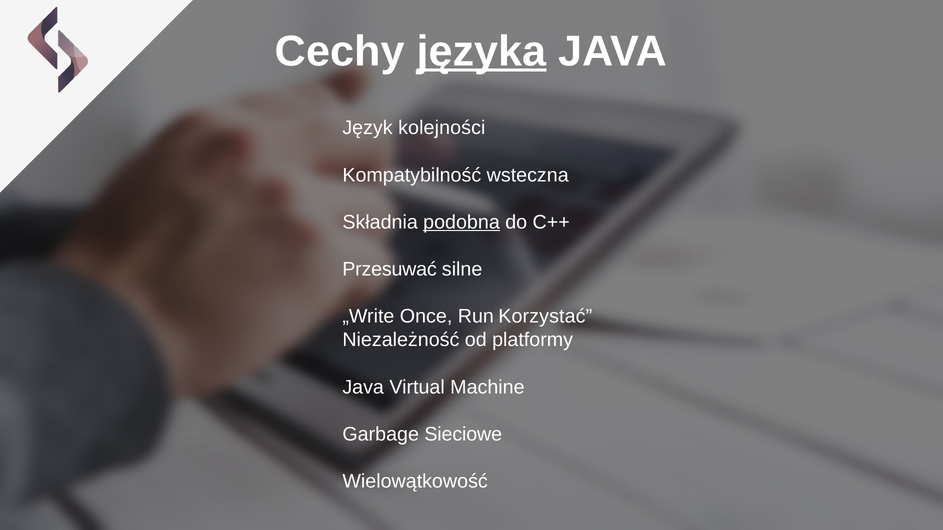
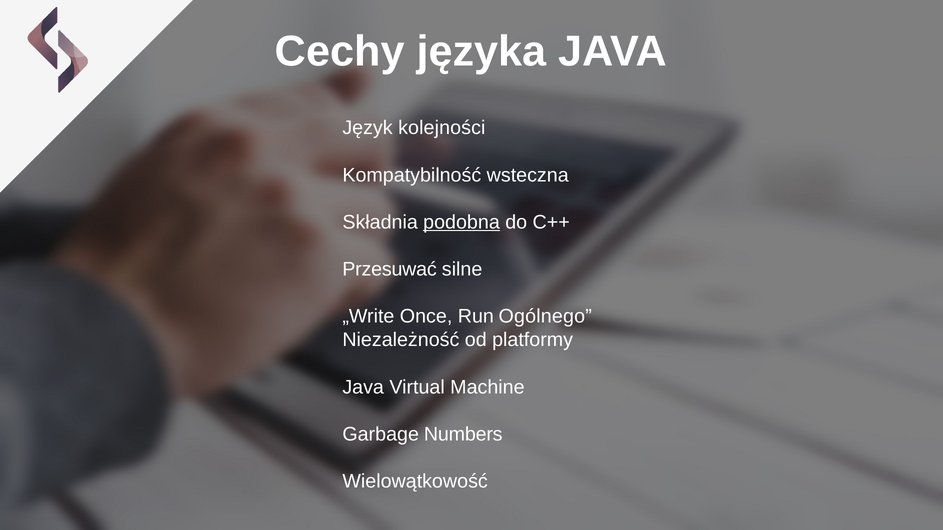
języka underline: present -> none (481, 52)
Korzystać: Korzystać -> Ogólnego (545, 317)
Sieciowe: Sieciowe -> Numbers (463, 435)
